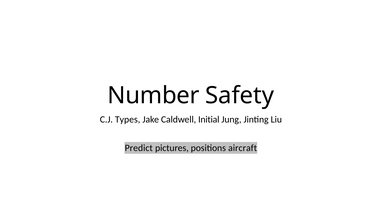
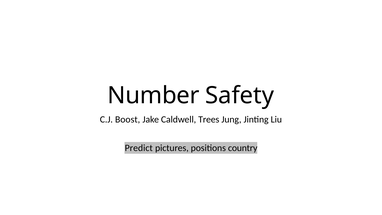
Types: Types -> Boost (128, 119)
Initial: Initial -> Trees (209, 119)
aircraft: aircraft -> country (243, 148)
